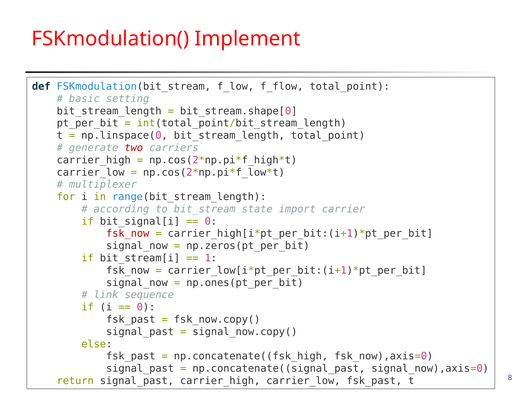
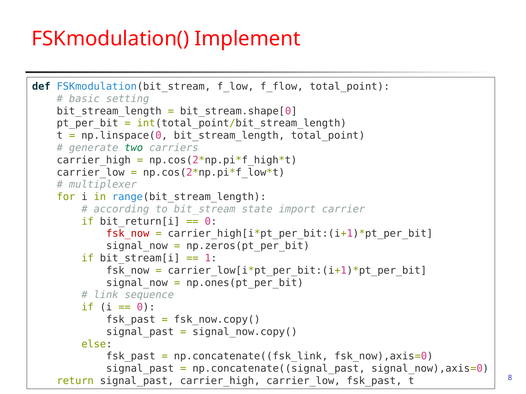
two colour: red -> green (134, 148)
bit_signal[i: bit_signal[i -> bit_return[i (140, 222)
np.concatenate((fsk_high: np.concatenate((fsk_high -> np.concatenate((fsk_link (251, 357)
